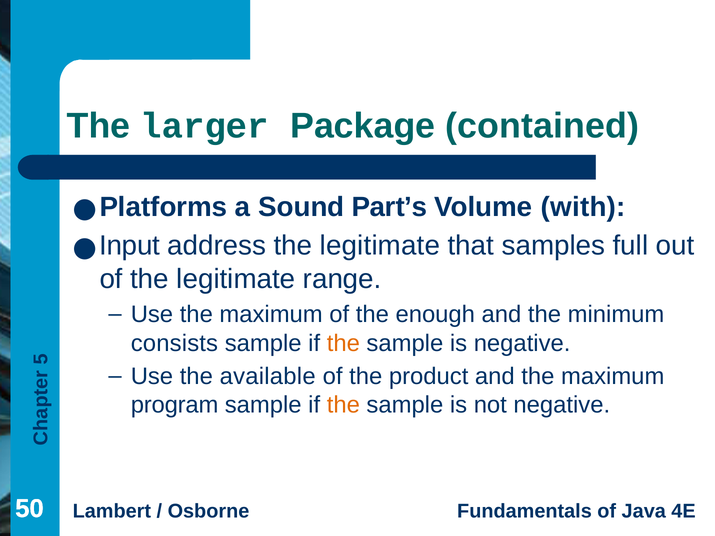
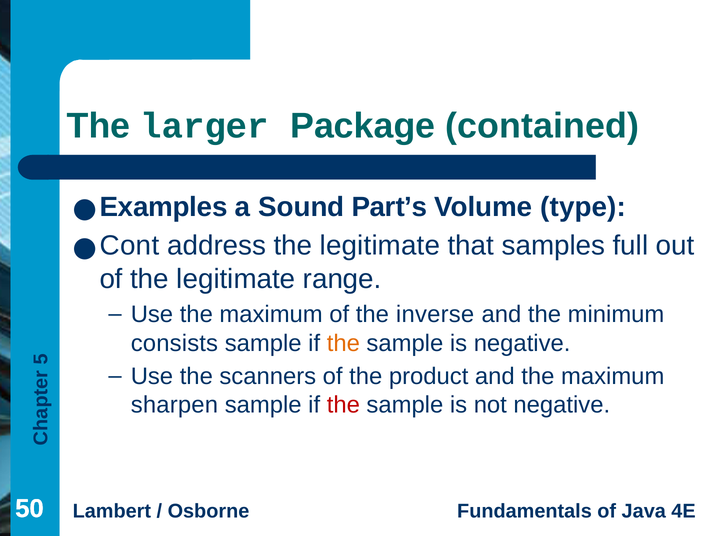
Platforms: Platforms -> Examples (164, 207)
with: with -> type (583, 207)
Input: Input -> Cont (129, 246)
enough: enough -> inverse (435, 315)
available: available -> scanners (268, 377)
program: program -> sharpen (174, 405)
the colour: orange -> red (343, 405)
